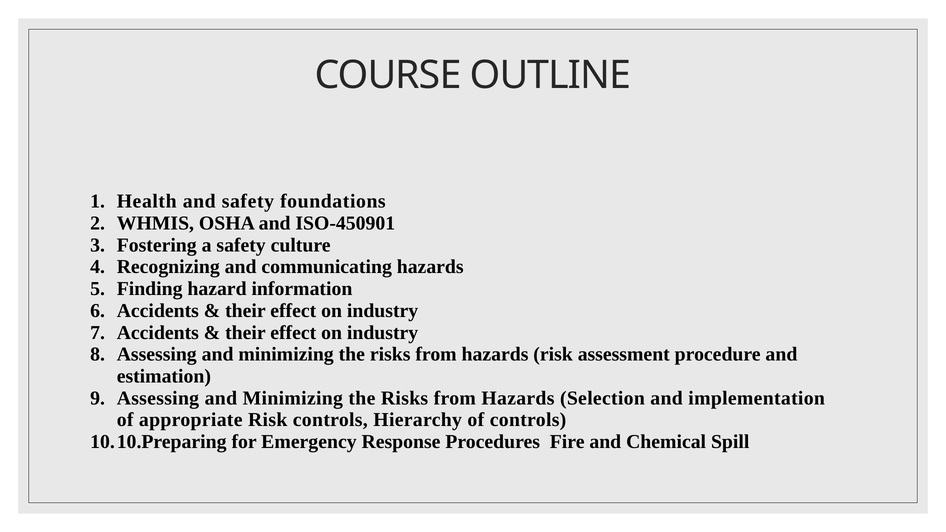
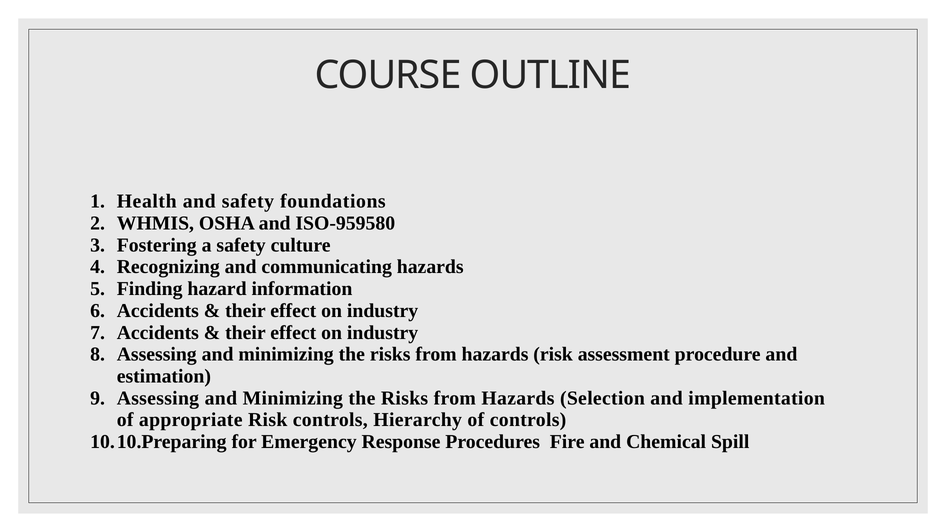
ISO-450901: ISO-450901 -> ISO-959580 (345, 223)
